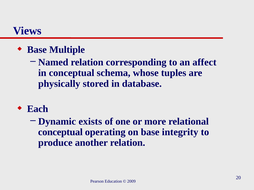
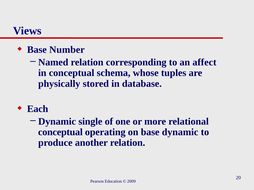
Multiple: Multiple -> Number (67, 50)
exists: exists -> single (90, 122)
base integrity: integrity -> dynamic (180, 132)
